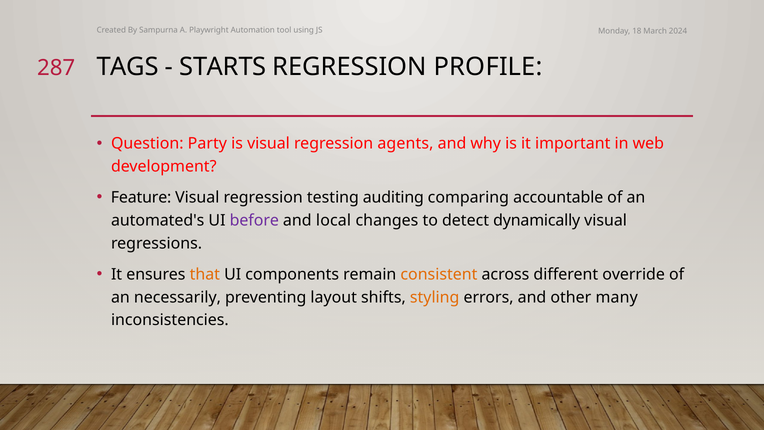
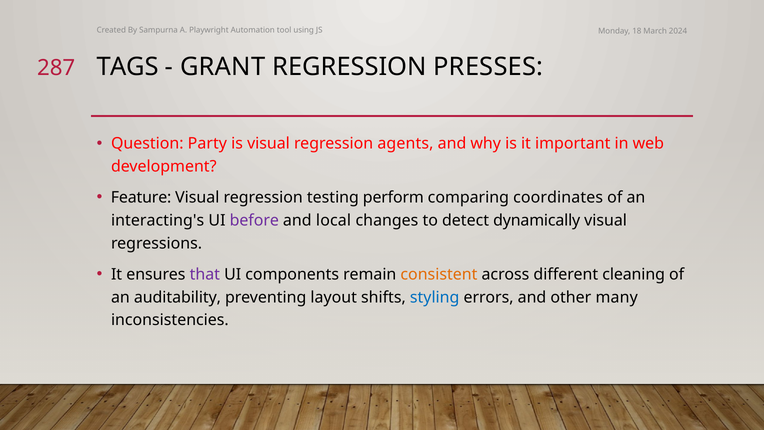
STARTS: STARTS -> GRANT (223, 67)
PROFILE: PROFILE -> PRESSES (488, 67)
auditing: auditing -> perform (393, 197)
accountable: accountable -> coordinates (558, 197)
automated's: automated's -> interacting's (158, 220)
that colour: orange -> purple (205, 274)
override: override -> cleaning (634, 274)
necessarily: necessarily -> auditability (177, 297)
styling colour: orange -> blue (435, 297)
